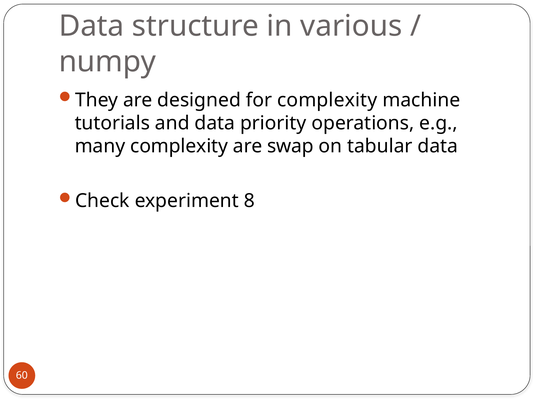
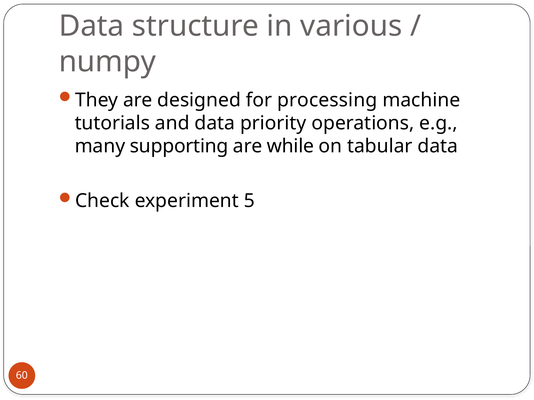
for complexity: complexity -> processing (327, 100)
many complexity: complexity -> supporting (179, 146)
swap: swap -> while (290, 146)
8: 8 -> 5 (249, 201)
